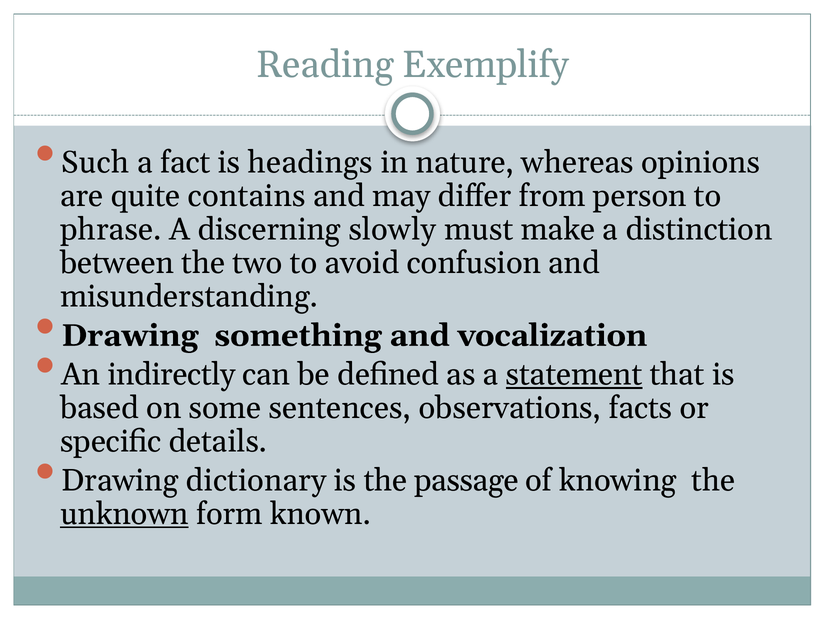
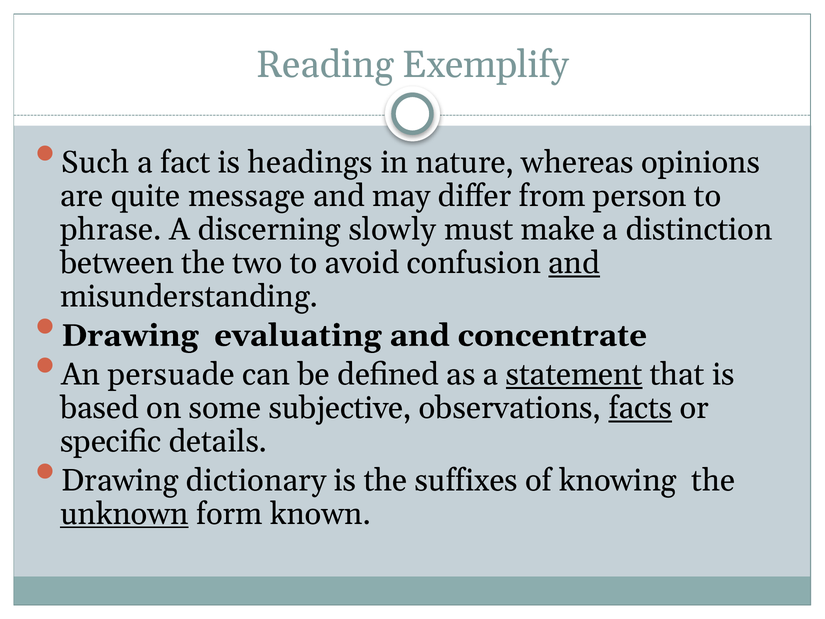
contains: contains -> message (247, 196)
and underline: none -> present (574, 263)
something: something -> evaluating (298, 335)
vocalization: vocalization -> concentrate (552, 335)
indirectly: indirectly -> persuade (171, 374)
sentences: sentences -> subjective (340, 408)
facts underline: none -> present (640, 408)
passage: passage -> suffixes (466, 480)
